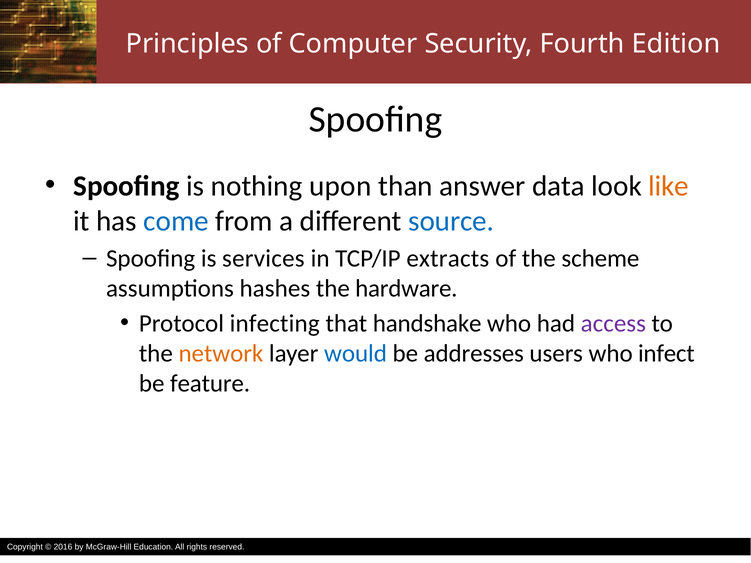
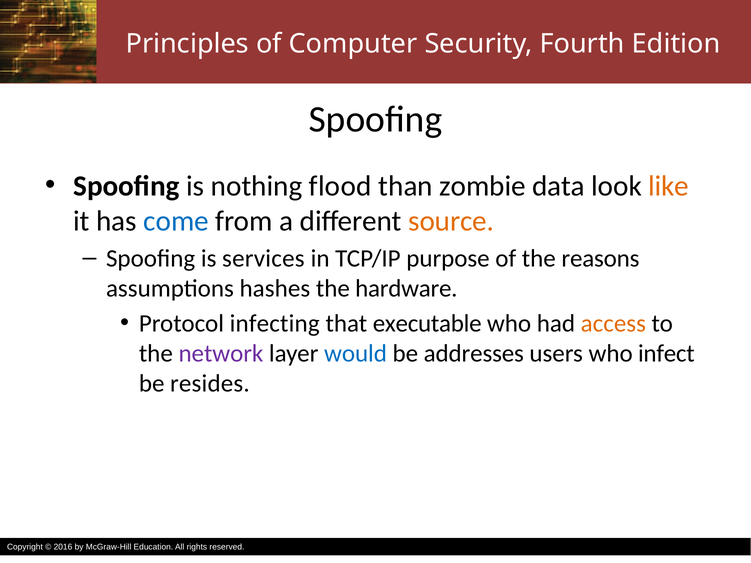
upon: upon -> flood (340, 186)
answer: answer -> zombie (482, 186)
source colour: blue -> orange (451, 221)
extracts: extracts -> purpose (448, 258)
scheme: scheme -> reasons (600, 258)
handshake: handshake -> executable (427, 323)
access colour: purple -> orange (613, 323)
network colour: orange -> purple (221, 353)
feature: feature -> resides (210, 384)
